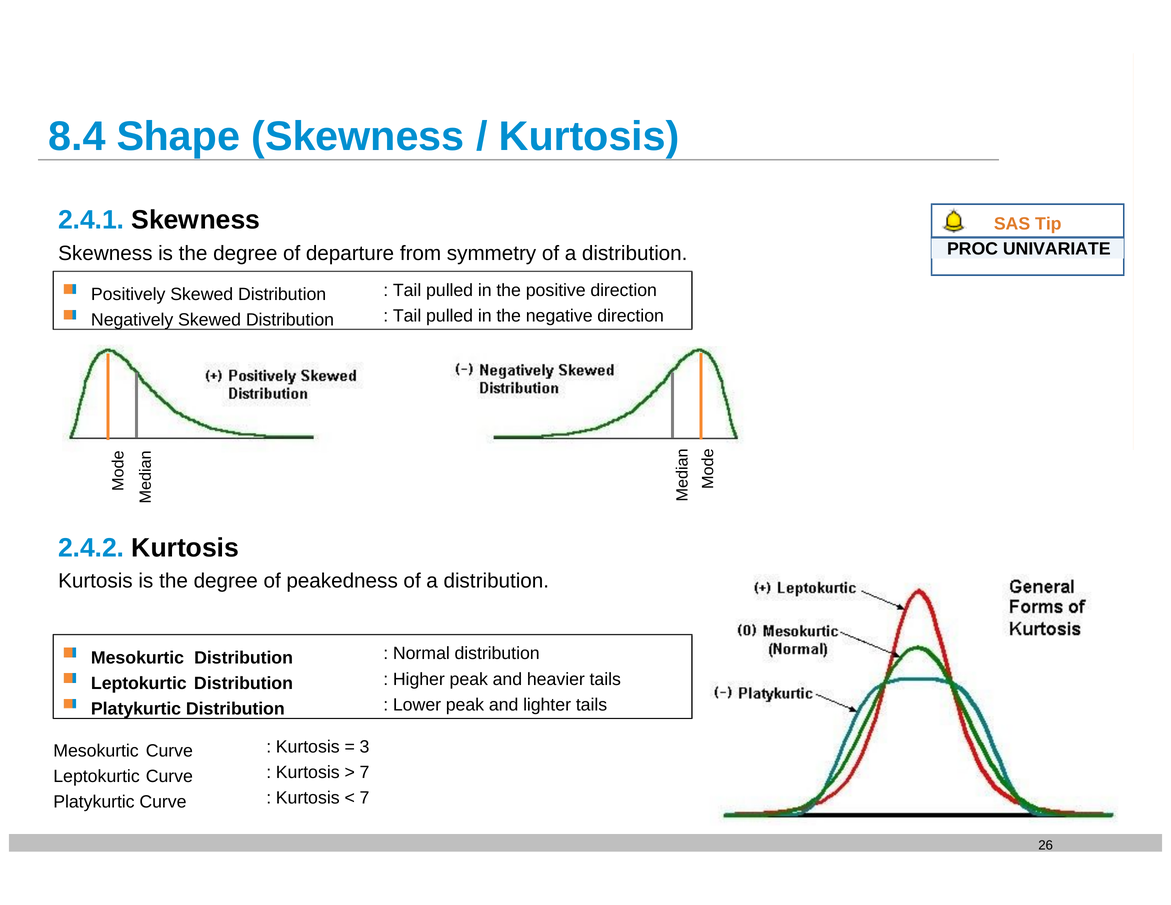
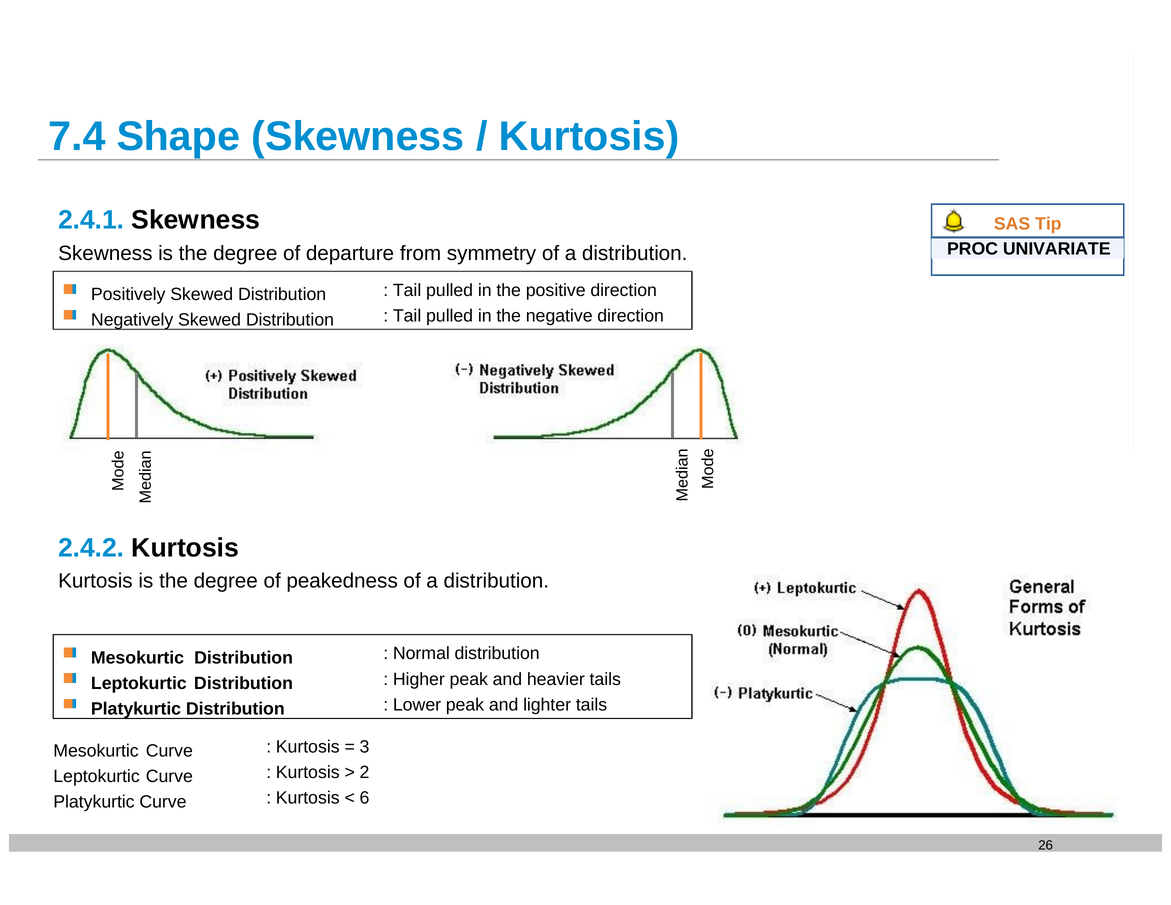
8.4: 8.4 -> 7.4 (77, 136)
7: 7 -> 2 (365, 772)
7: 7 -> 6 (365, 798)
